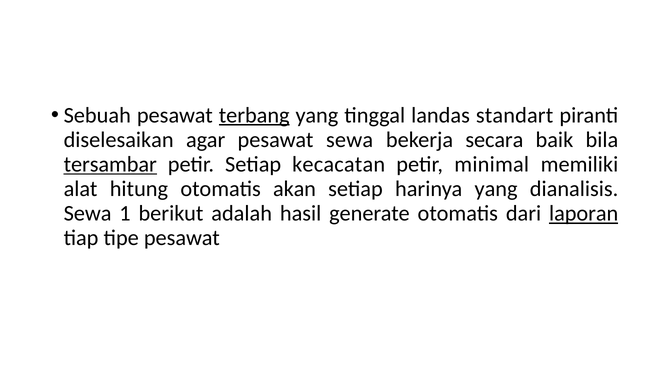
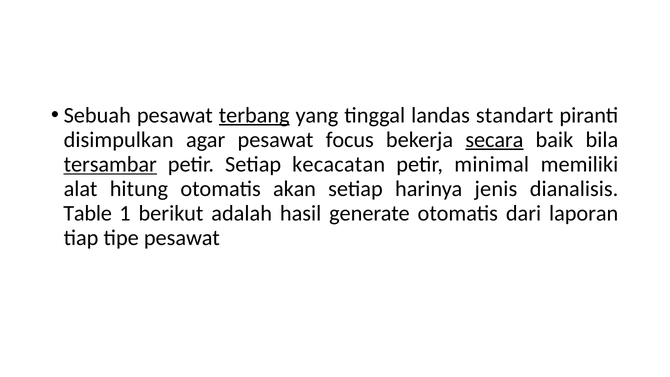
diselesaikan: diselesaikan -> disimpulkan (119, 140)
pesawat sewa: sewa -> focus (350, 140)
secara underline: none -> present (494, 140)
harinya yang: yang -> jenis (496, 189)
Sewa: Sewa -> Table (88, 213)
laporan underline: present -> none (584, 213)
